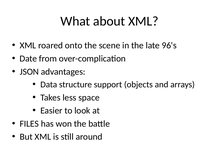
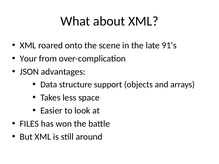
96's: 96's -> 91's (169, 46)
Date: Date -> Your (28, 59)
